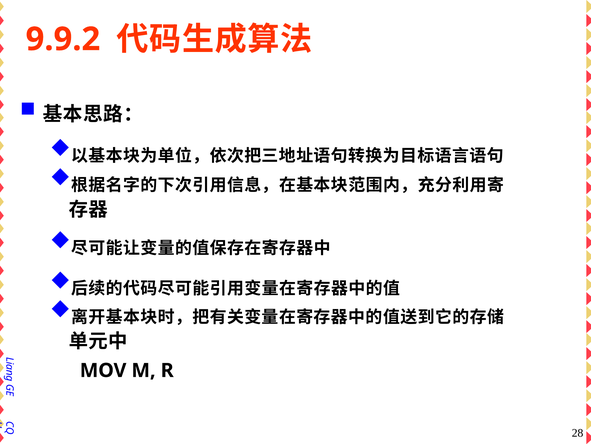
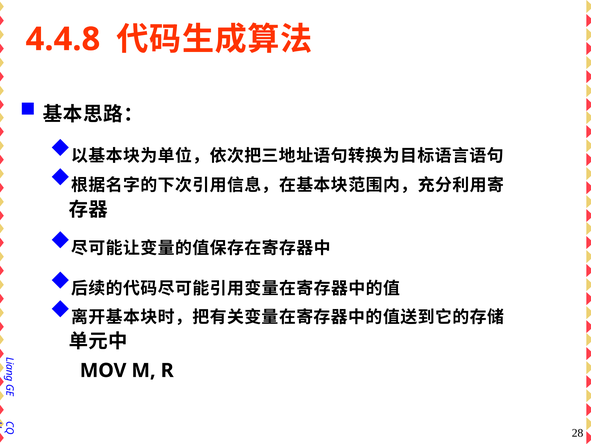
9.9.2: 9.9.2 -> 4.4.8 (63, 39)
